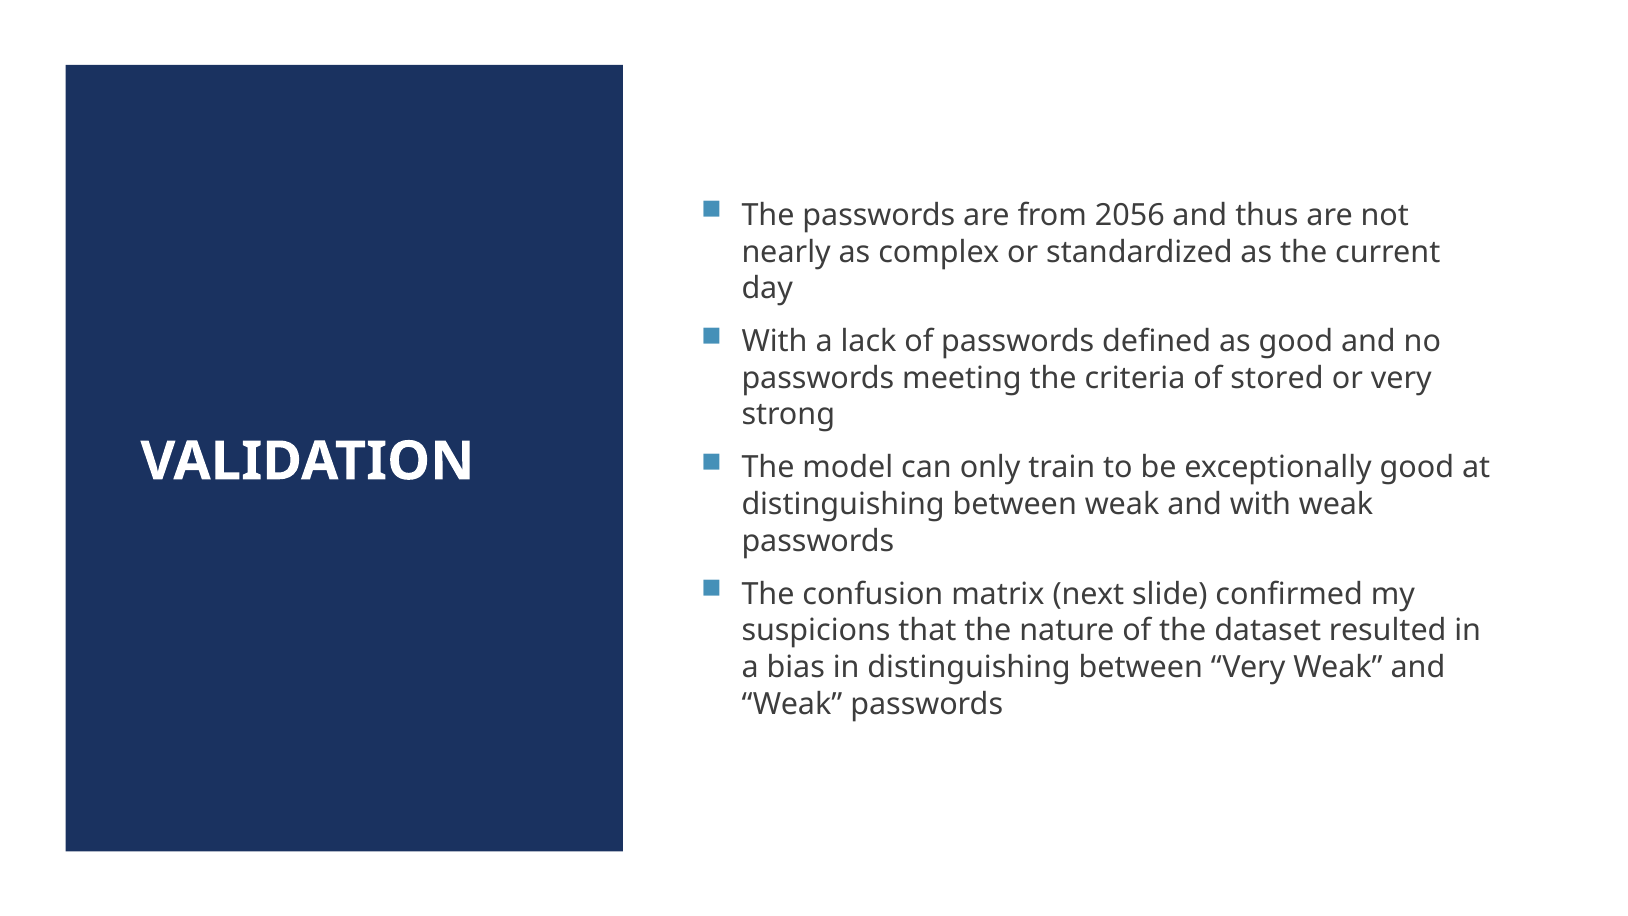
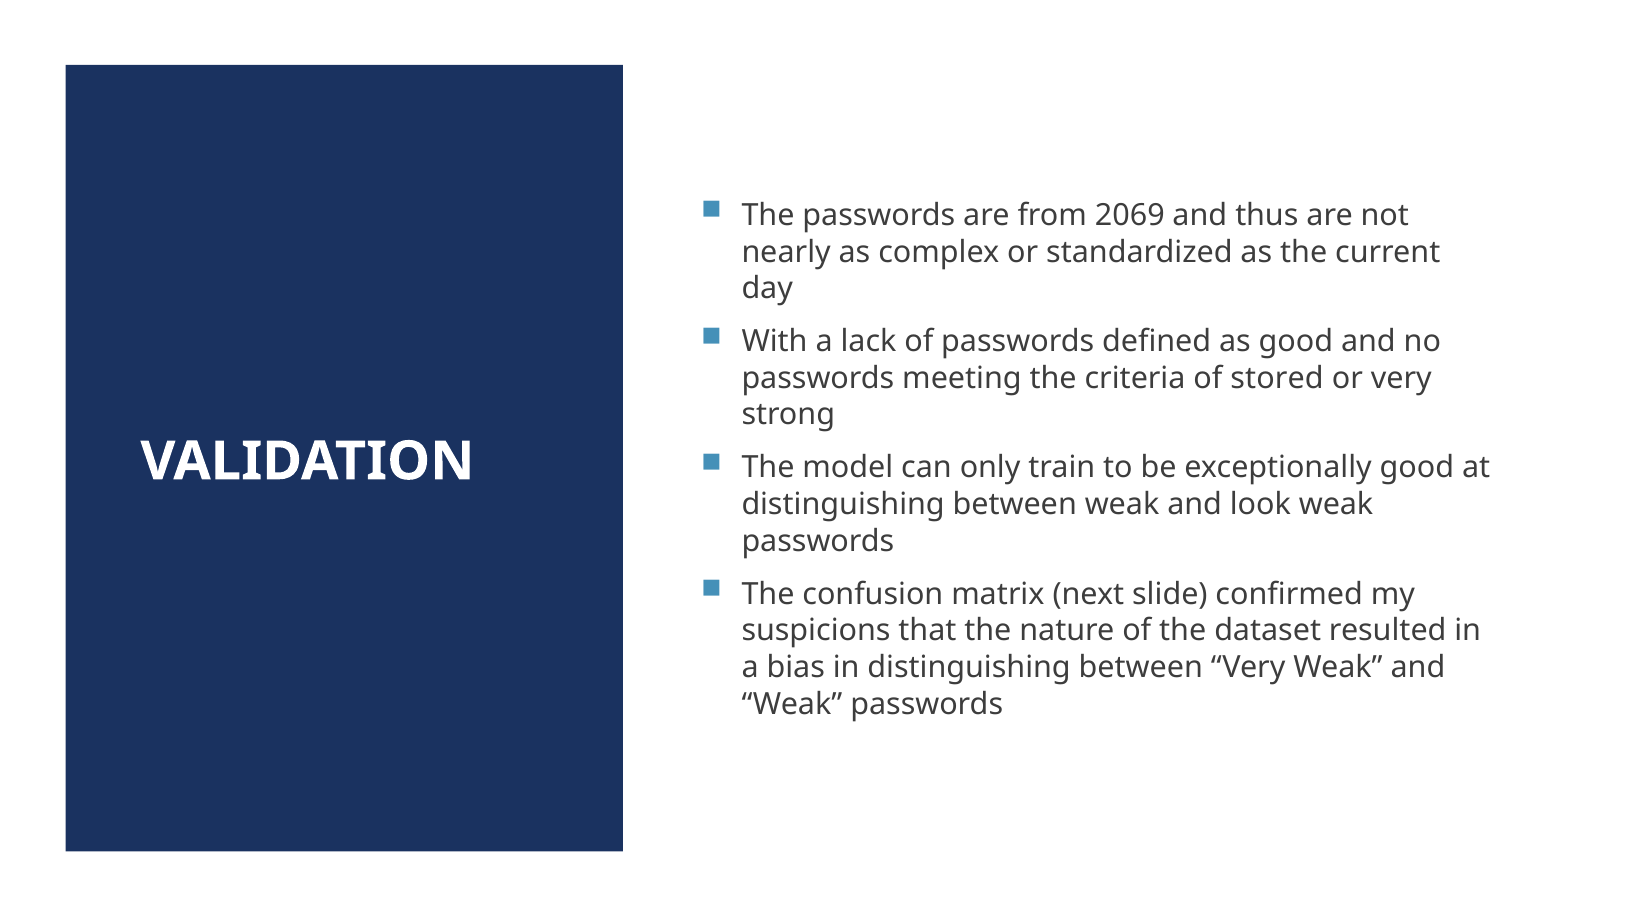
2056: 2056 -> 2069 (1130, 215)
and with: with -> look (1260, 504)
